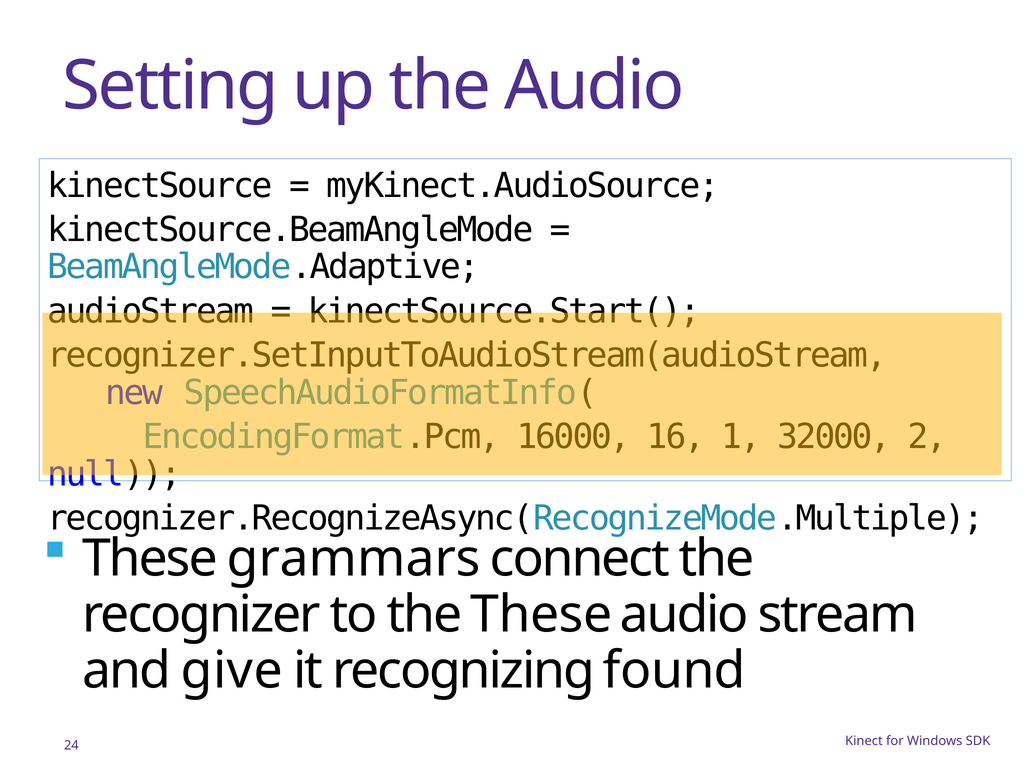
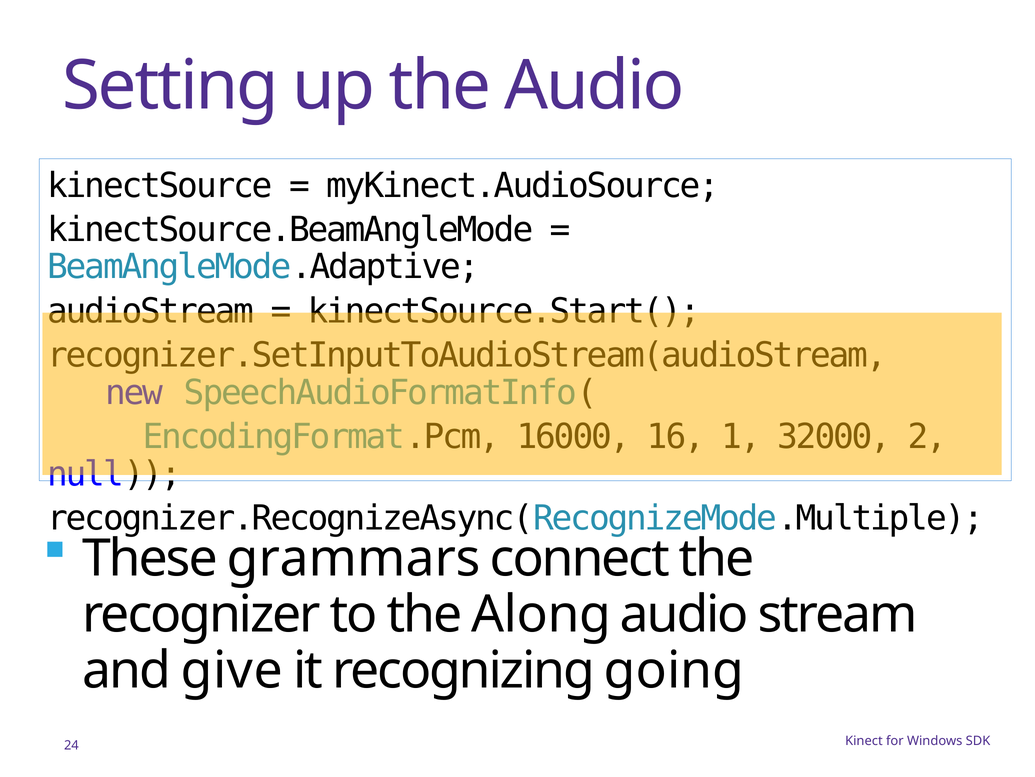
the These: These -> Along (541, 614)
found: found -> going (674, 670)
